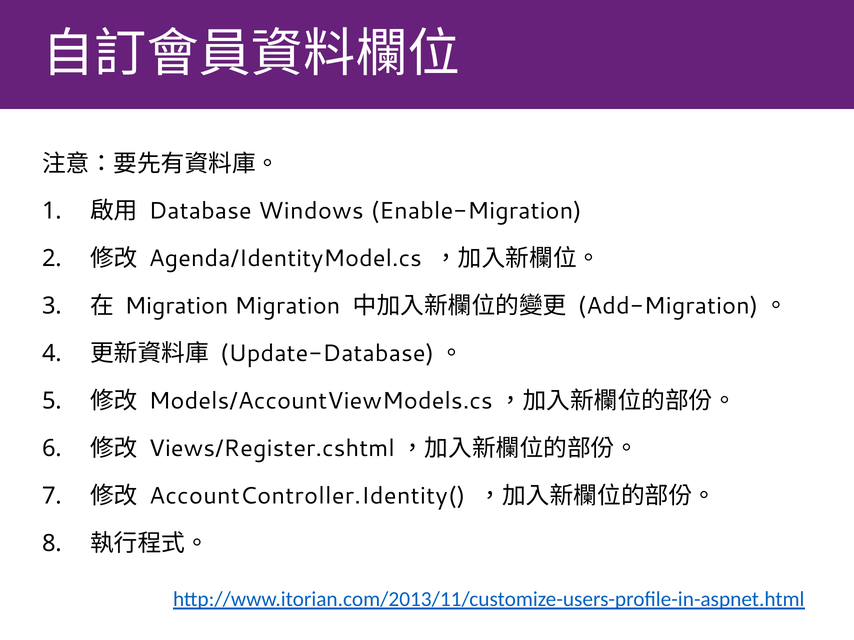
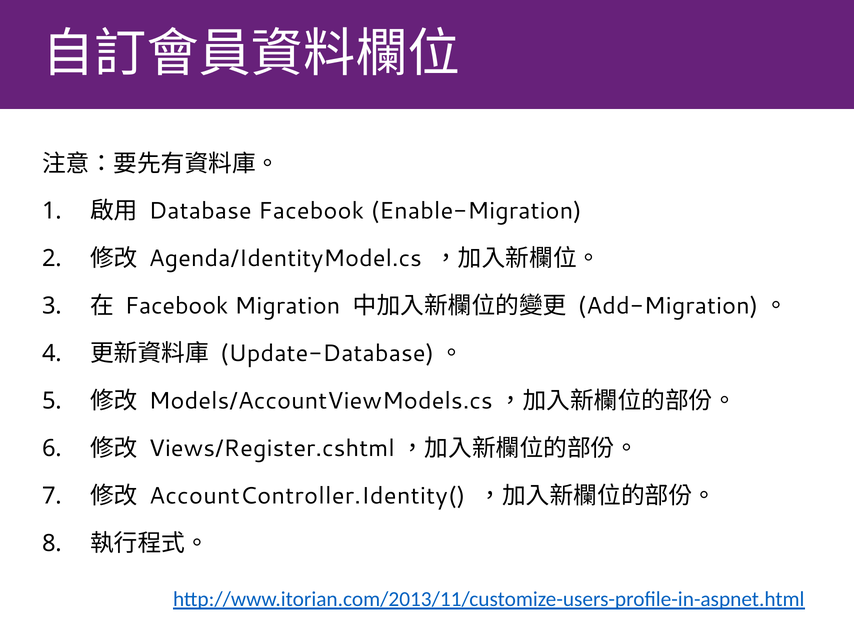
Database Windows: Windows -> Facebook (311, 211)
Migration: Migration -> Facebook (177, 306)
